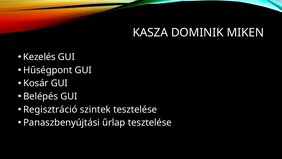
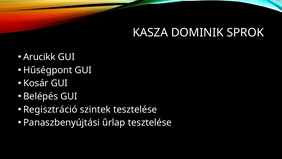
MIKEN: MIKEN -> SPROK (245, 33)
Kezelés: Kezelés -> Arucikk (39, 57)
